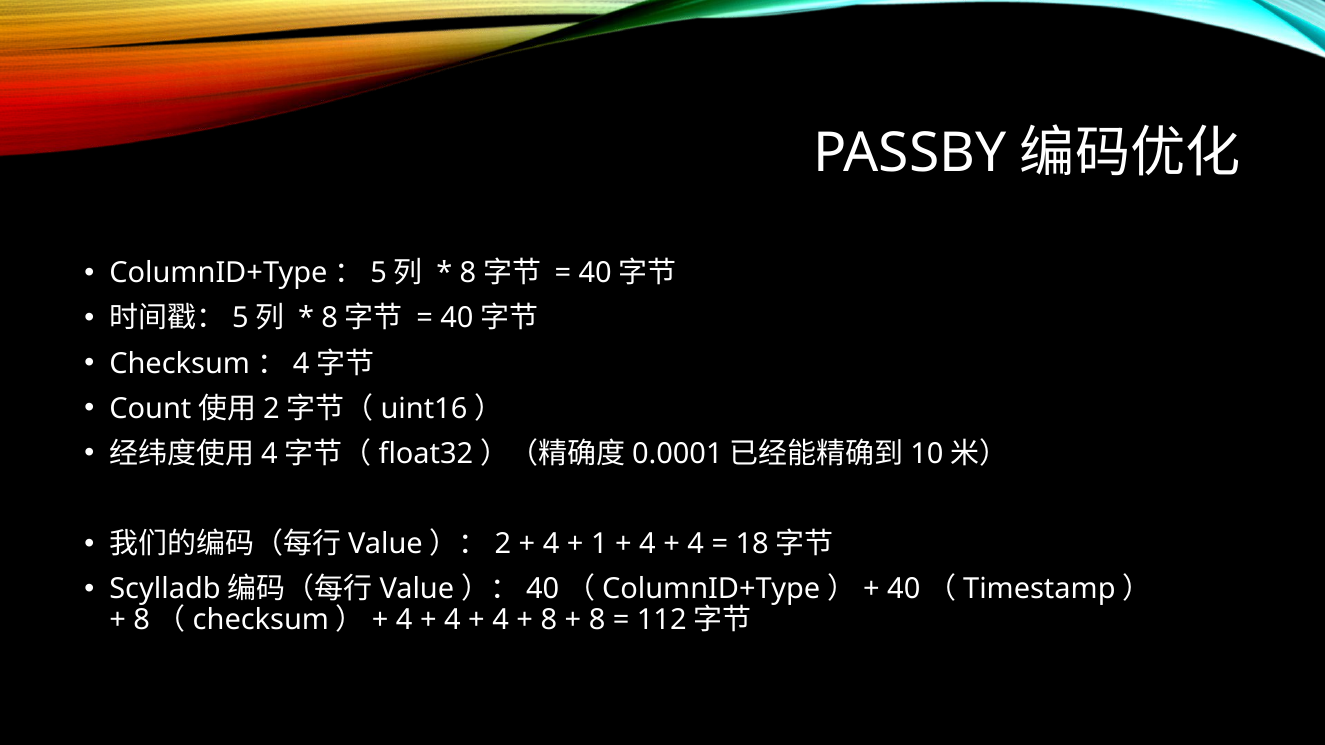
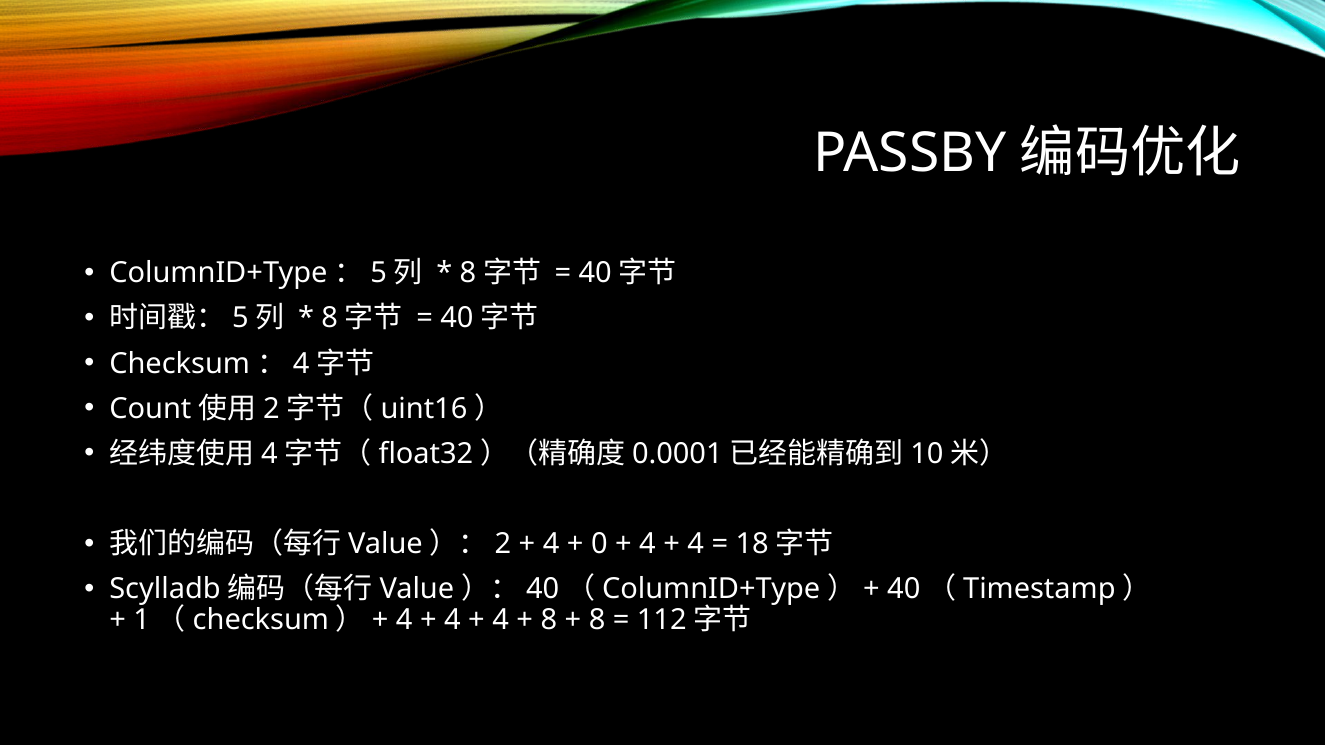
1: 1 -> 0 (599, 544)
8: 8 -> 1 (142, 620)
